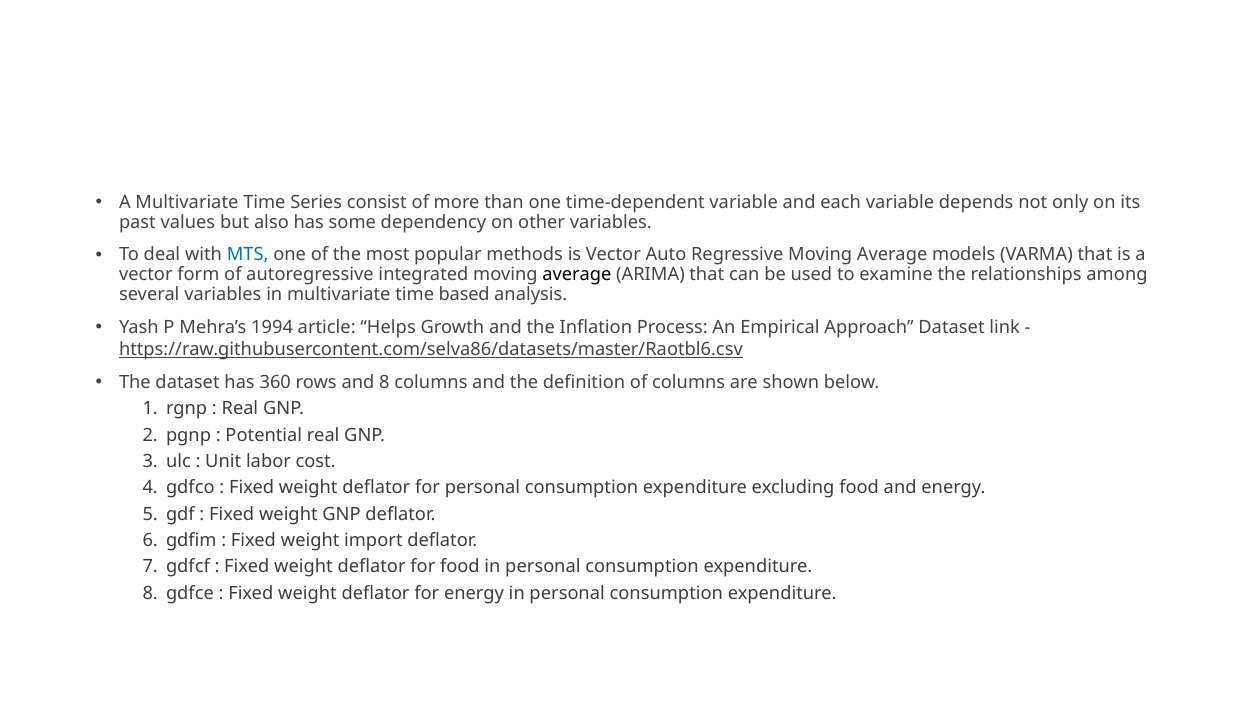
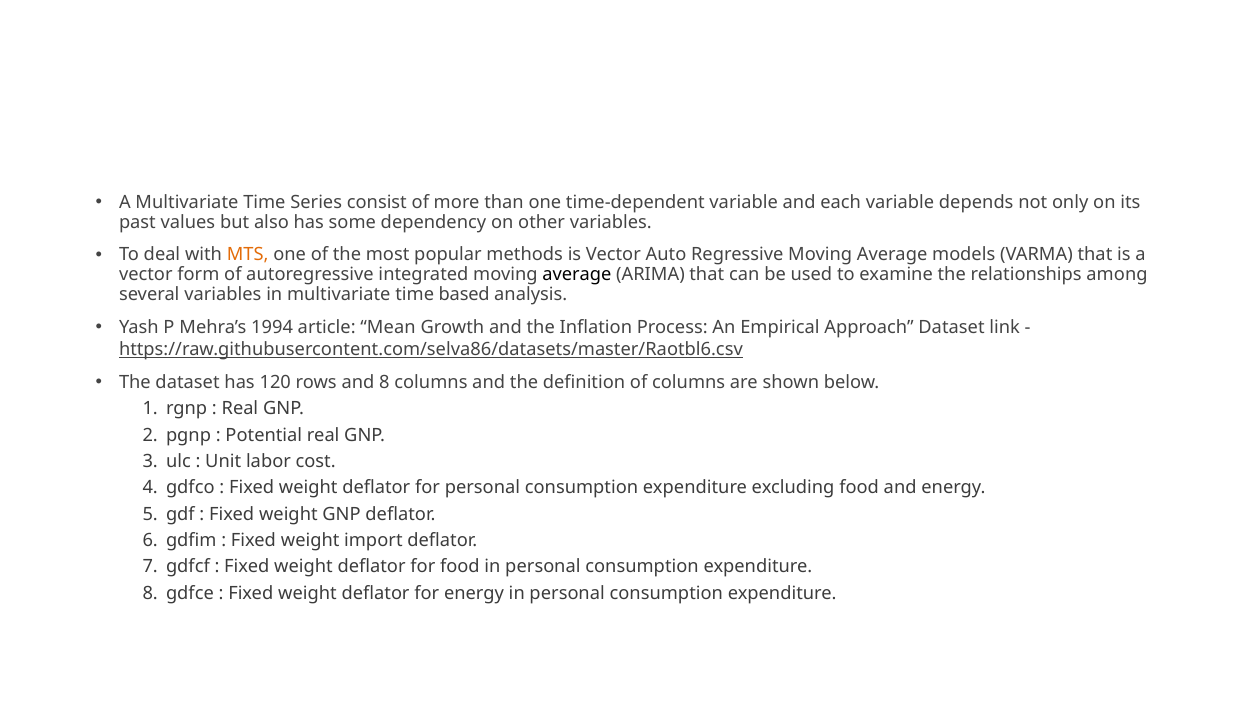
MTS colour: blue -> orange (248, 255)
Helps: Helps -> Mean (388, 327)
360: 360 -> 120 (275, 382)
